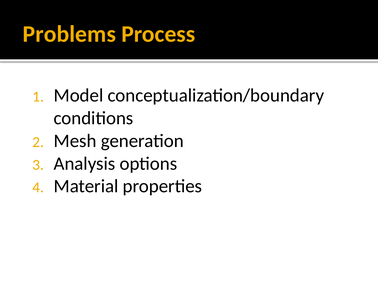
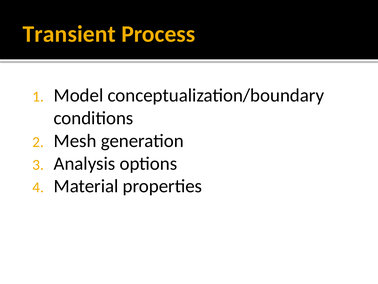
Problems: Problems -> Transient (69, 34)
